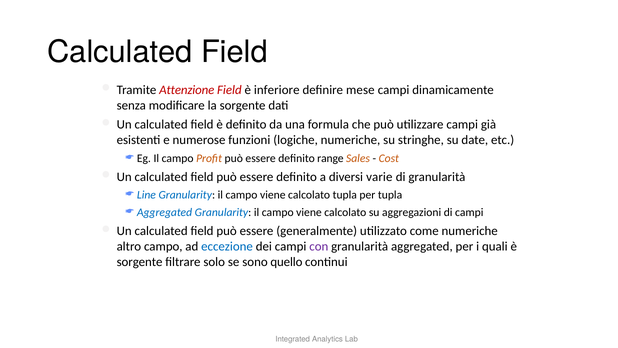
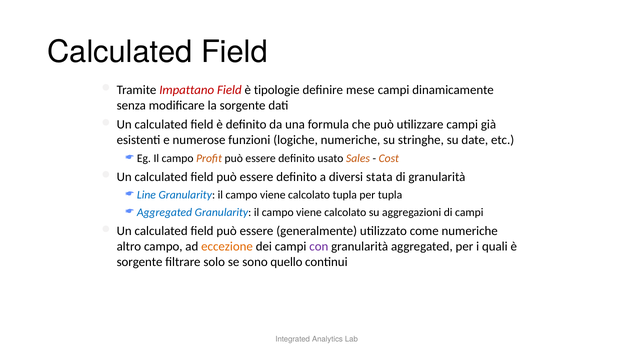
Attenzione: Attenzione -> Impattano (187, 90)
inferiore: inferiore -> tipologie (277, 90)
range: range -> usato (330, 158)
varie: varie -> stata (379, 177)
eccezione colour: blue -> orange (227, 246)
